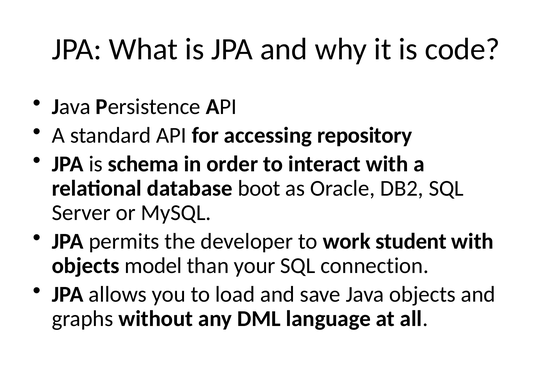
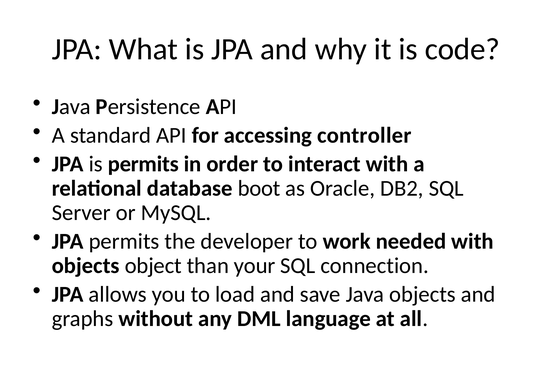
repository: repository -> controller (364, 135)
is schema: schema -> permits (143, 164)
student: student -> needed (411, 241)
model: model -> object (153, 266)
